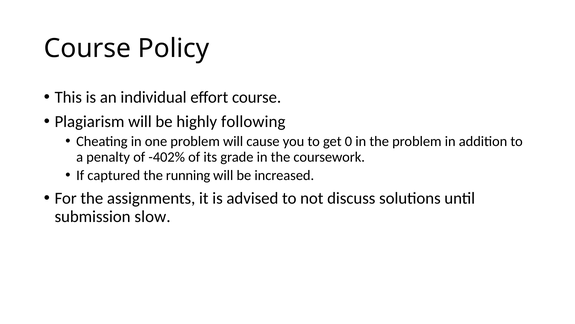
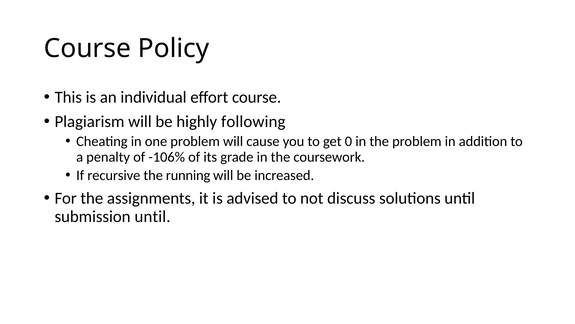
-402%: -402% -> -106% (167, 157)
captured: captured -> recursive (114, 175)
submission slow: slow -> until (153, 216)
